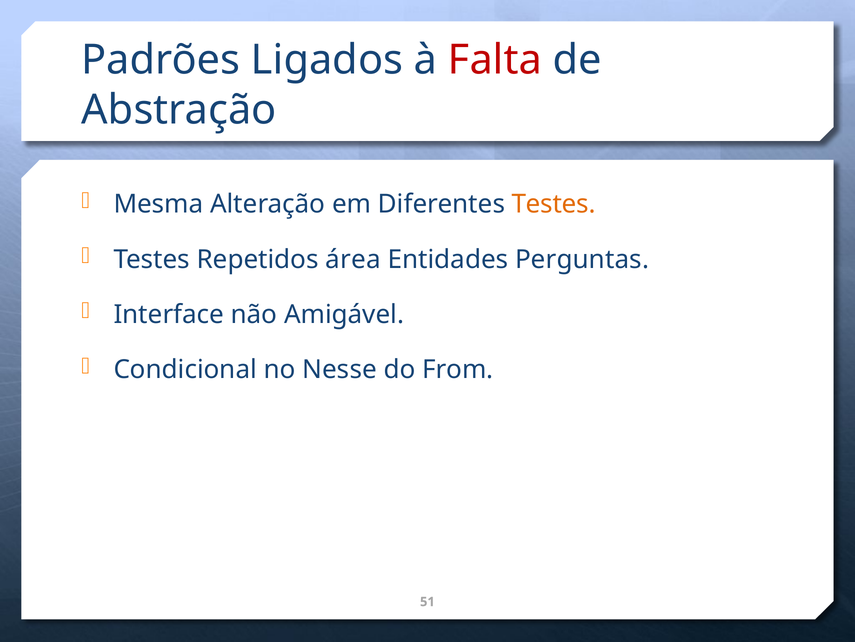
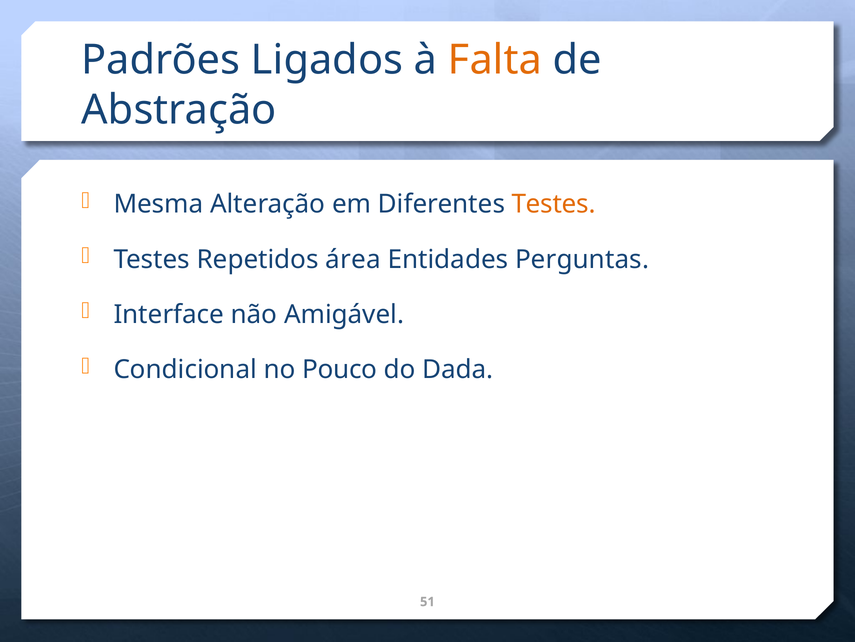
Falta colour: red -> orange (495, 60)
Nesse: Nesse -> Pouco (340, 369)
From: From -> Dada (458, 369)
